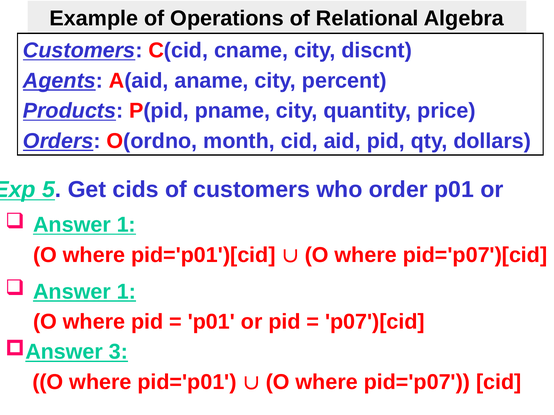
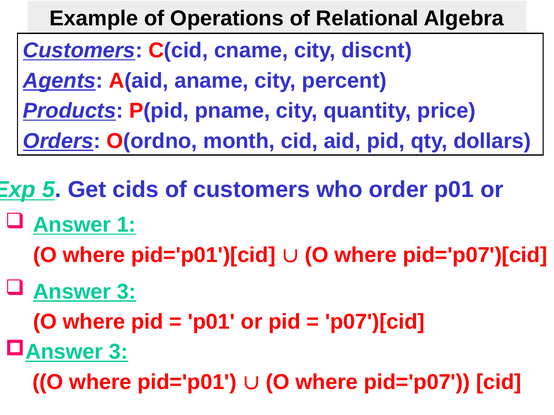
1: 1 -> 3 (126, 292)
